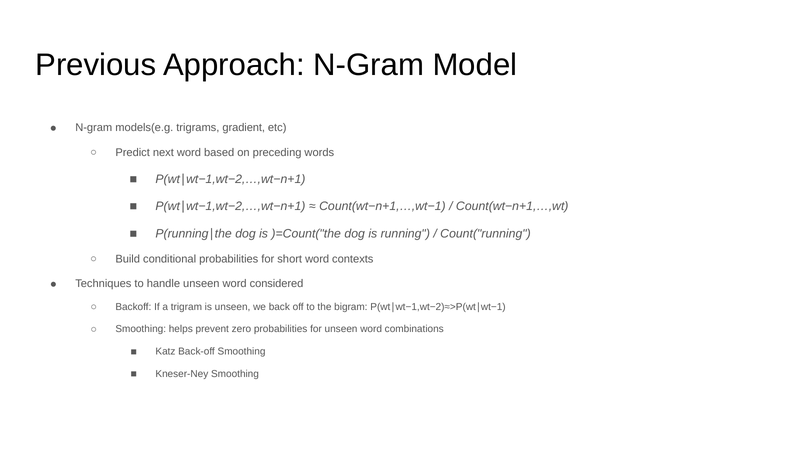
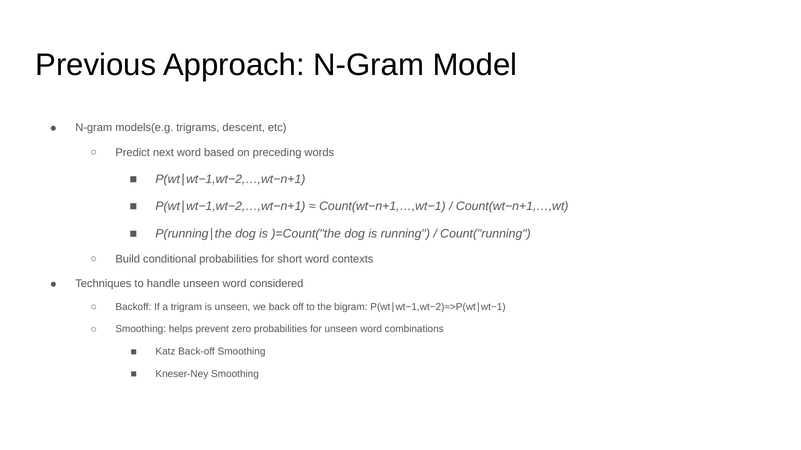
gradient: gradient -> descent (244, 128)
